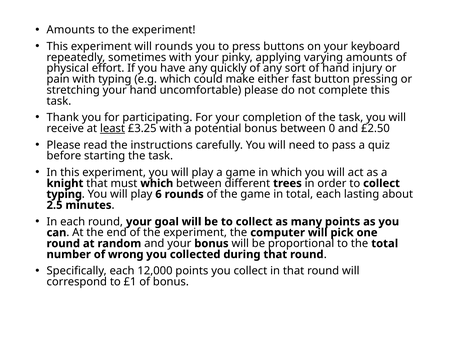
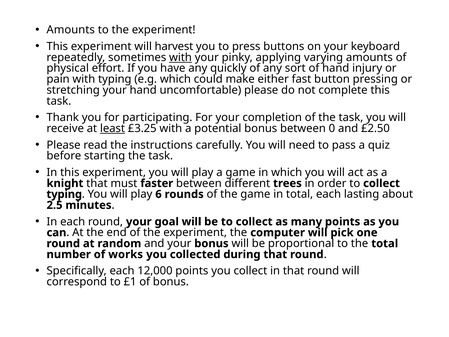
will rounds: rounds -> harvest (174, 46)
with underline: none -> present (180, 57)
must which: which -> faster (157, 183)
wrong: wrong -> works (126, 254)
